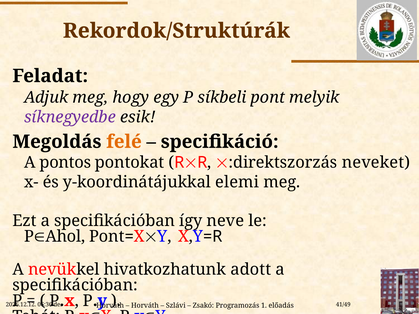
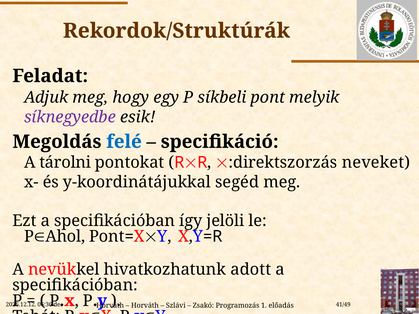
felé colour: orange -> blue (124, 142)
pontos: pontos -> tárolni (65, 163)
elemi: elemi -> segéd (237, 182)
neve: neve -> jelöli (225, 221)
